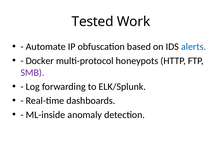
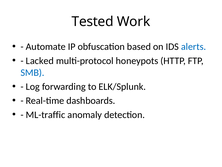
Docker: Docker -> Lacked (40, 61)
SMB colour: purple -> blue (32, 72)
ML-inside: ML-inside -> ML-traffic (46, 114)
